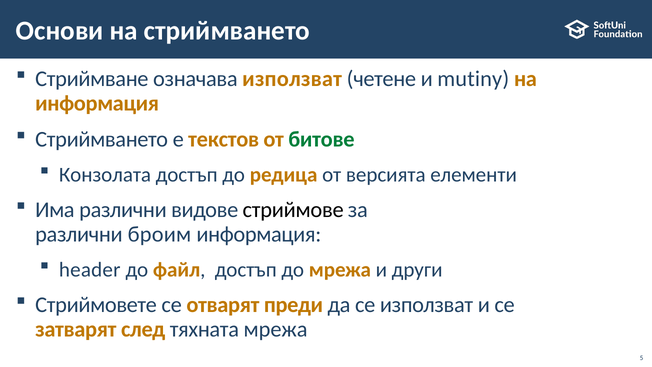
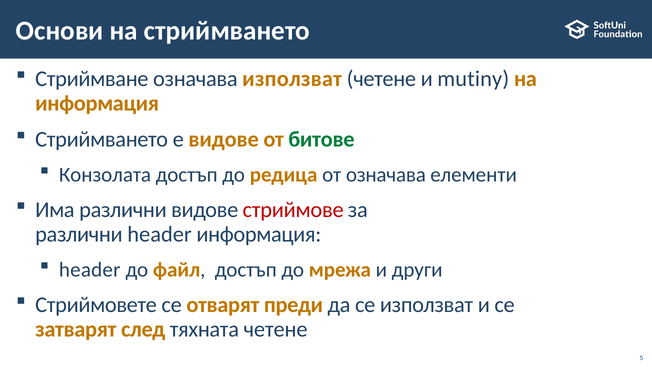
е текстов: текстов -> видове (224, 139)
от версията: версията -> означава (386, 174)
стриймове colour: black -> red (293, 210)
различни броим: броим -> header (160, 234)
тяхната мрежа: мрежа -> четене (276, 329)
